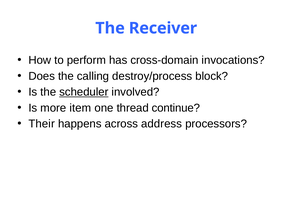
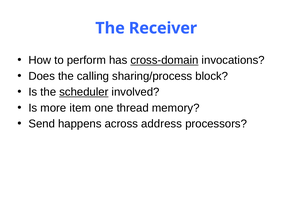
cross‐domain underline: none -> present (164, 60)
destroy/process: destroy/process -> sharing/process (152, 76)
continue: continue -> memory (176, 108)
Their: Their -> Send (42, 124)
